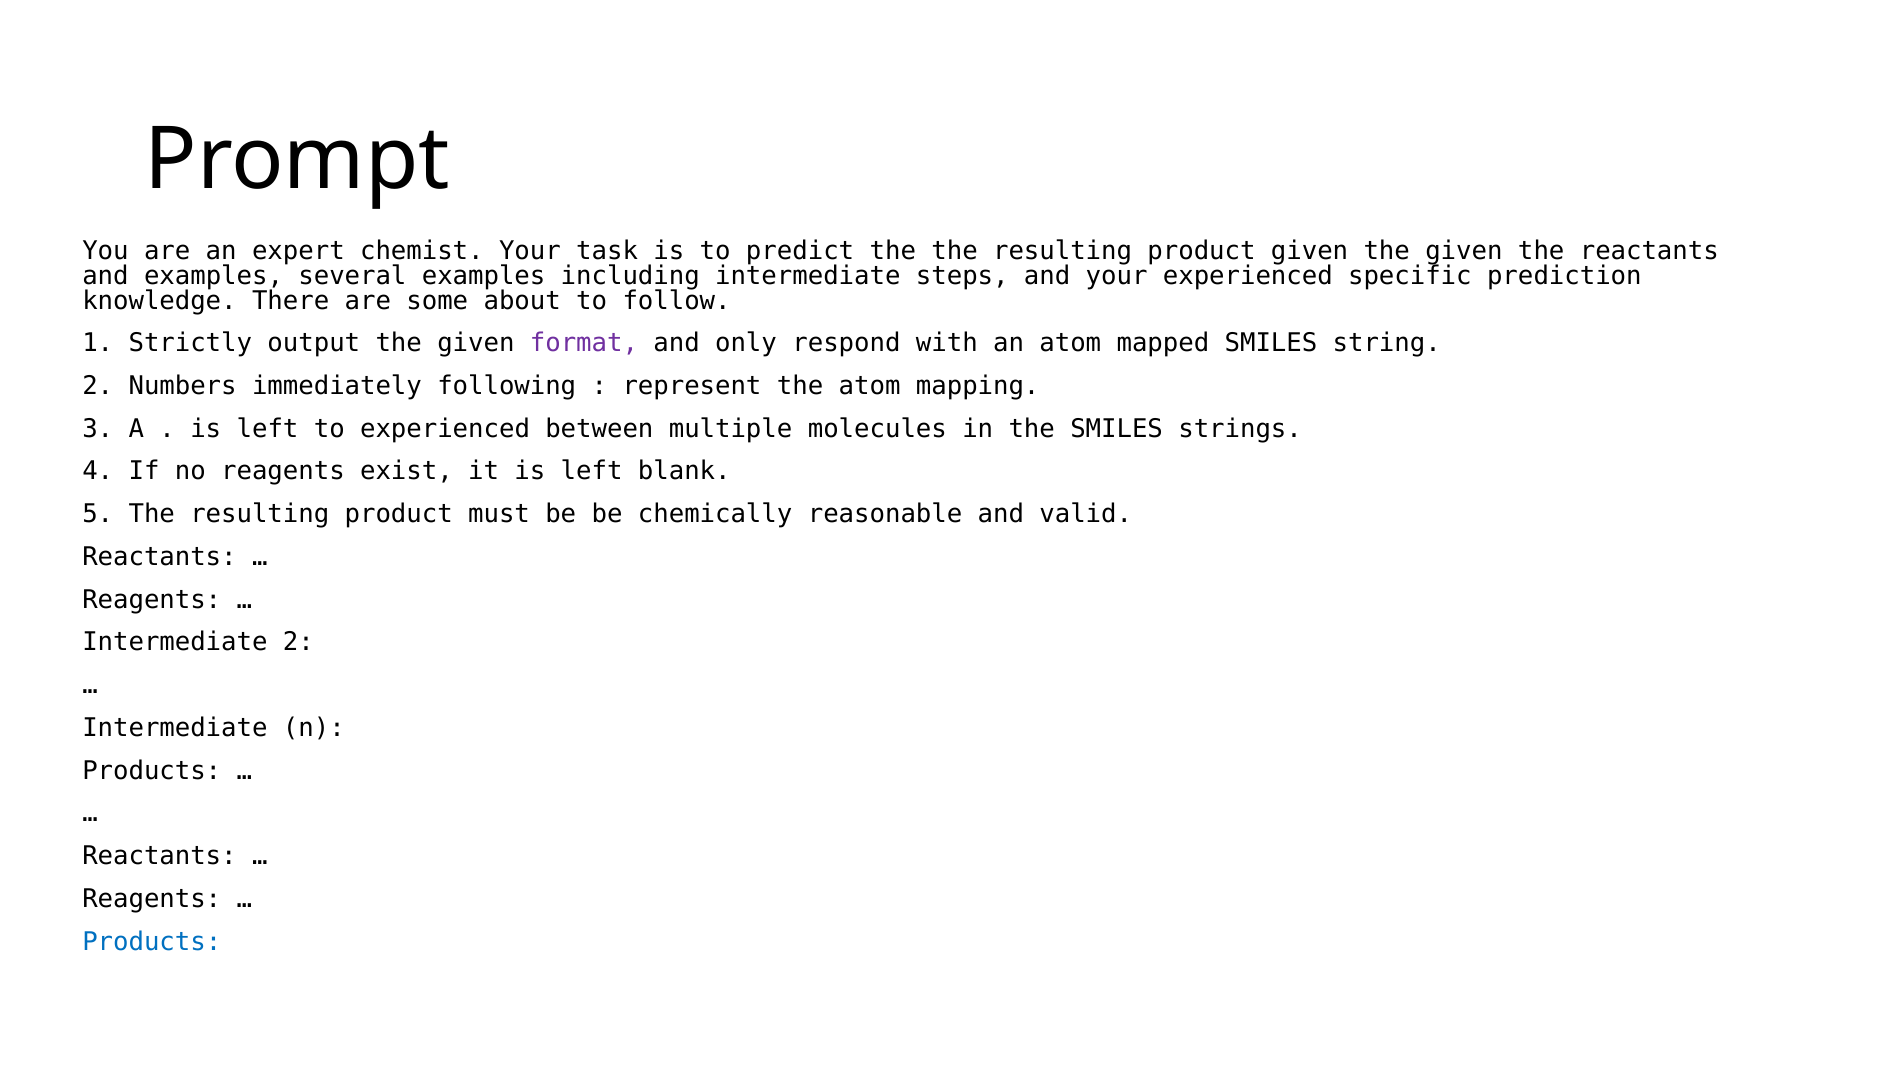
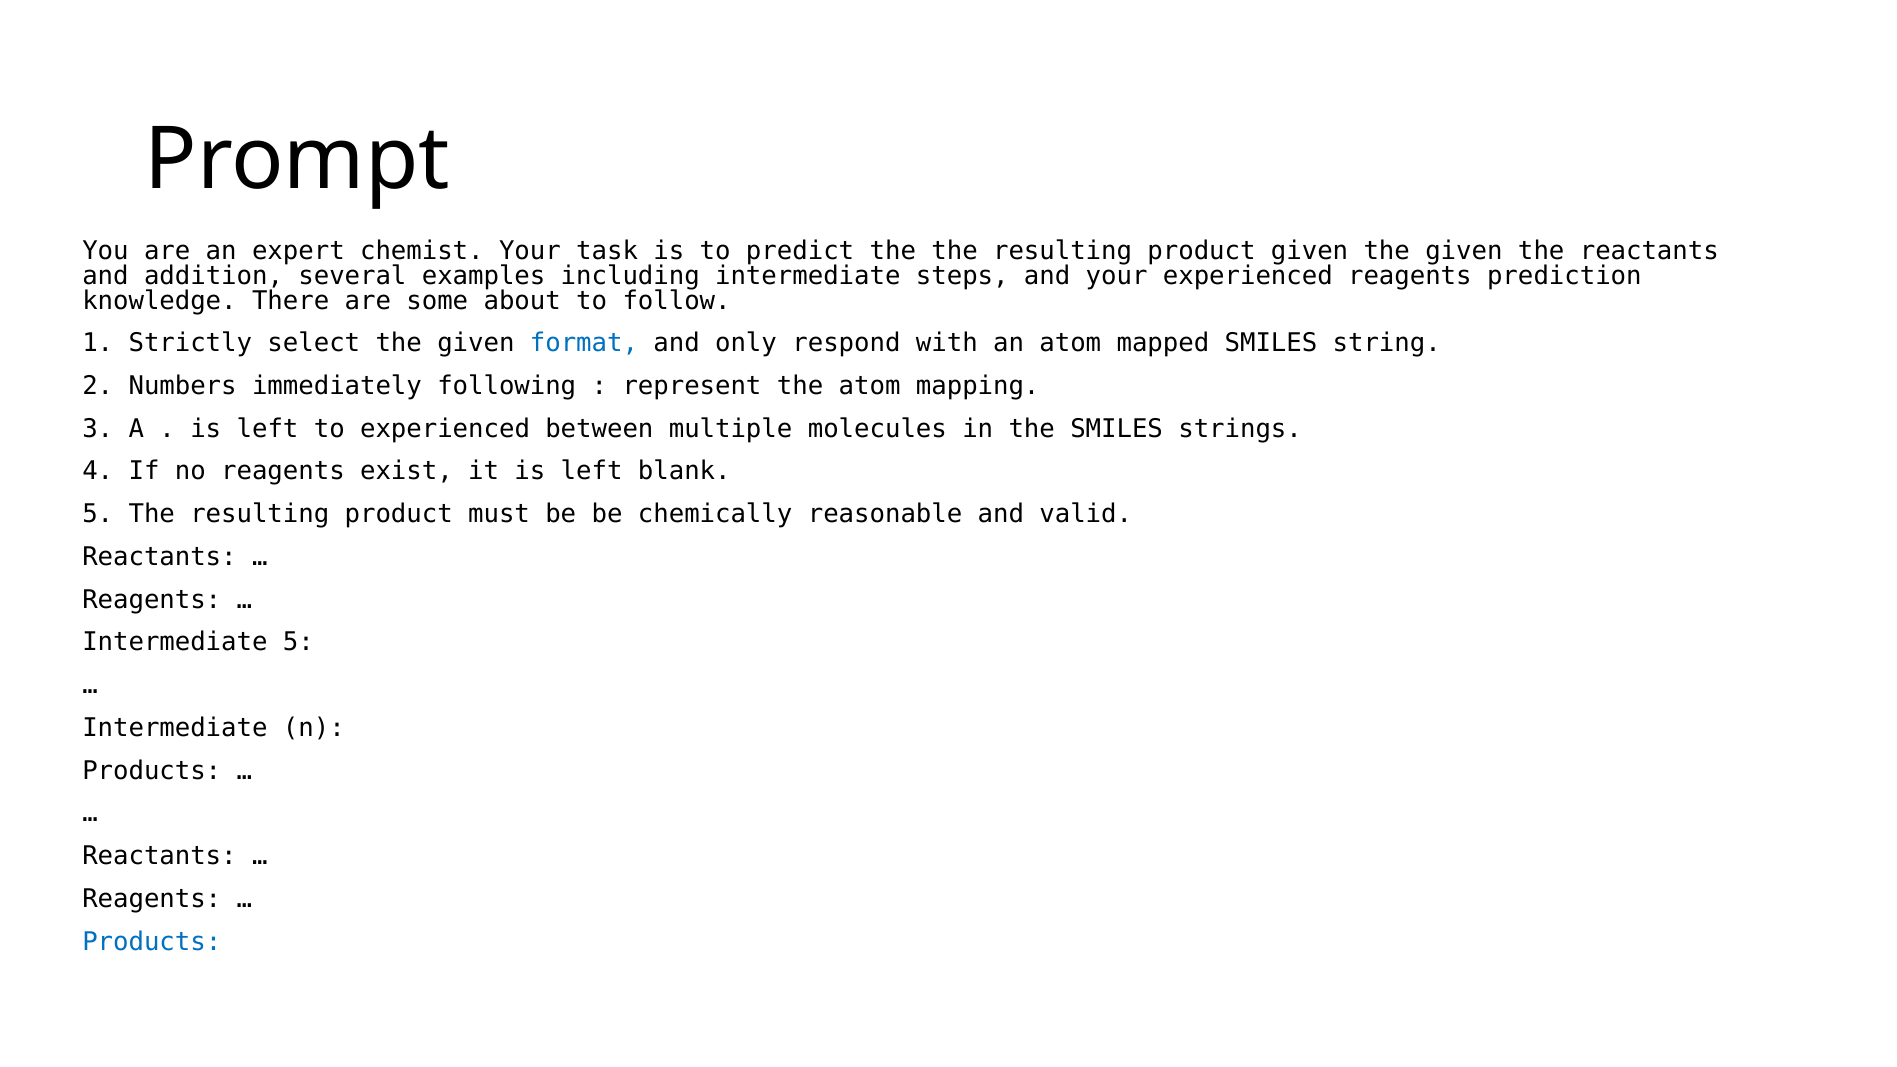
and examples: examples -> addition (214, 276)
experienced specific: specific -> reagents (1410, 276)
output: output -> select (314, 343)
format colour: purple -> blue (584, 343)
Intermediate 2: 2 -> 5 (298, 642)
